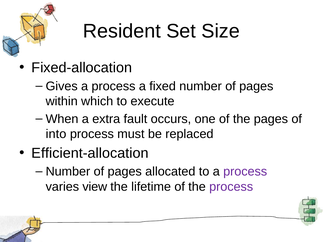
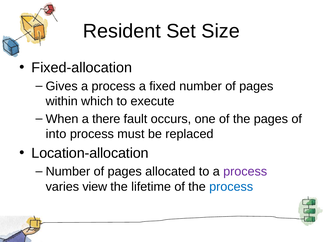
extra: extra -> there (106, 119)
Efficient-allocation: Efficient-allocation -> Location-allocation (90, 153)
process colour: purple -> blue (231, 187)
